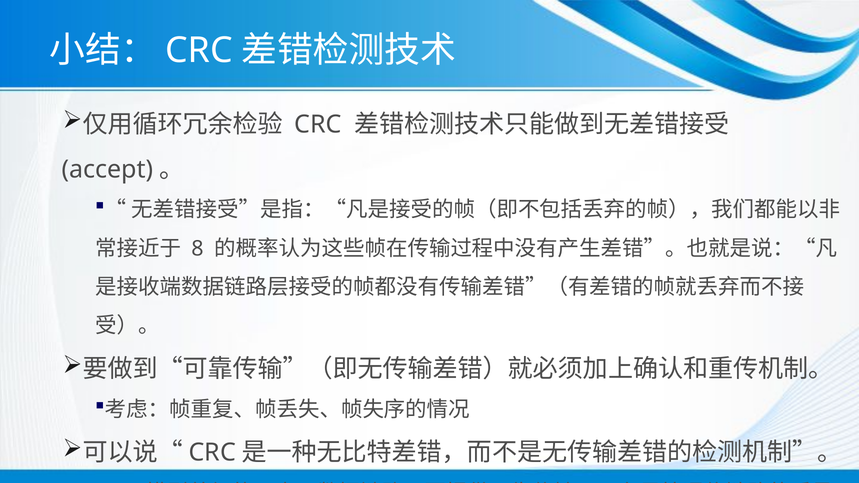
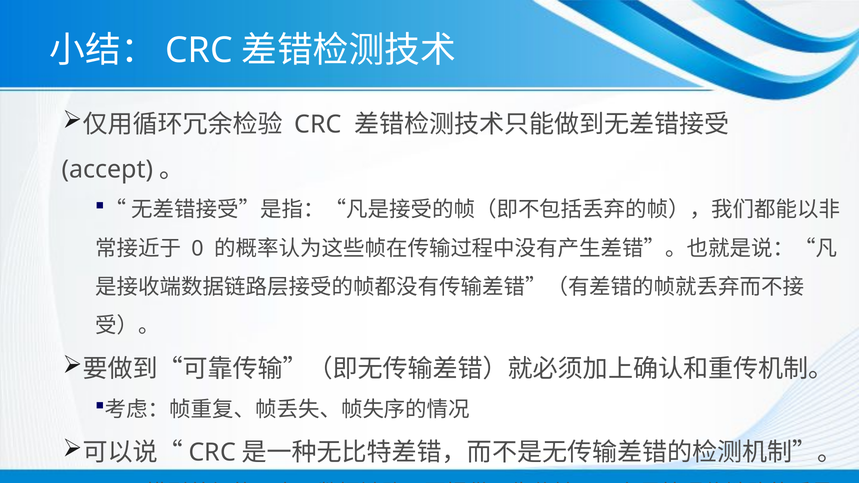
8: 8 -> 0 (197, 249)
